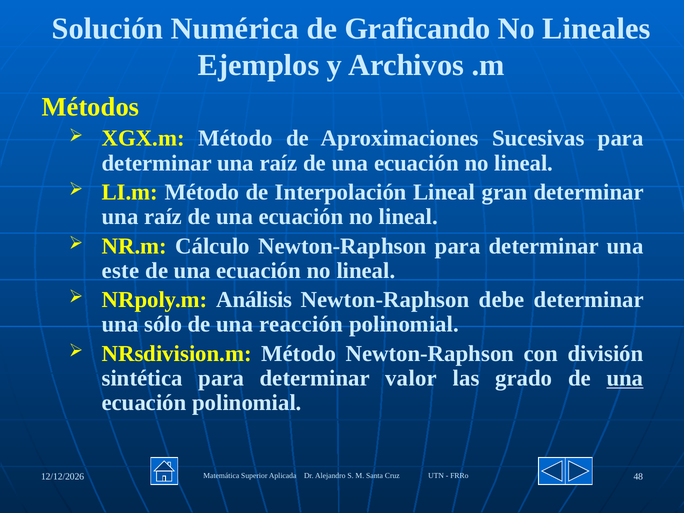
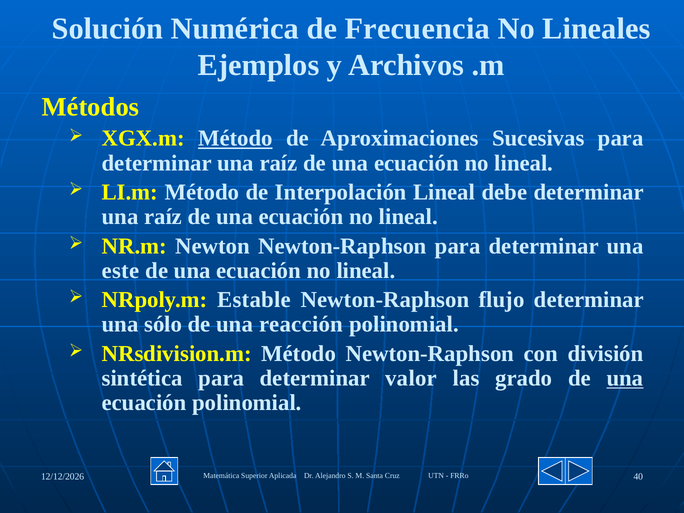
Graficando: Graficando -> Frecuencia (417, 29)
Método underline: none -> present (235, 138)
gran: gran -> debe (504, 192)
Cálculo: Cálculo -> Newton (213, 246)
Análisis: Análisis -> Estable (254, 300)
debe: debe -> flujo (502, 300)
48: 48 -> 40 (638, 477)
